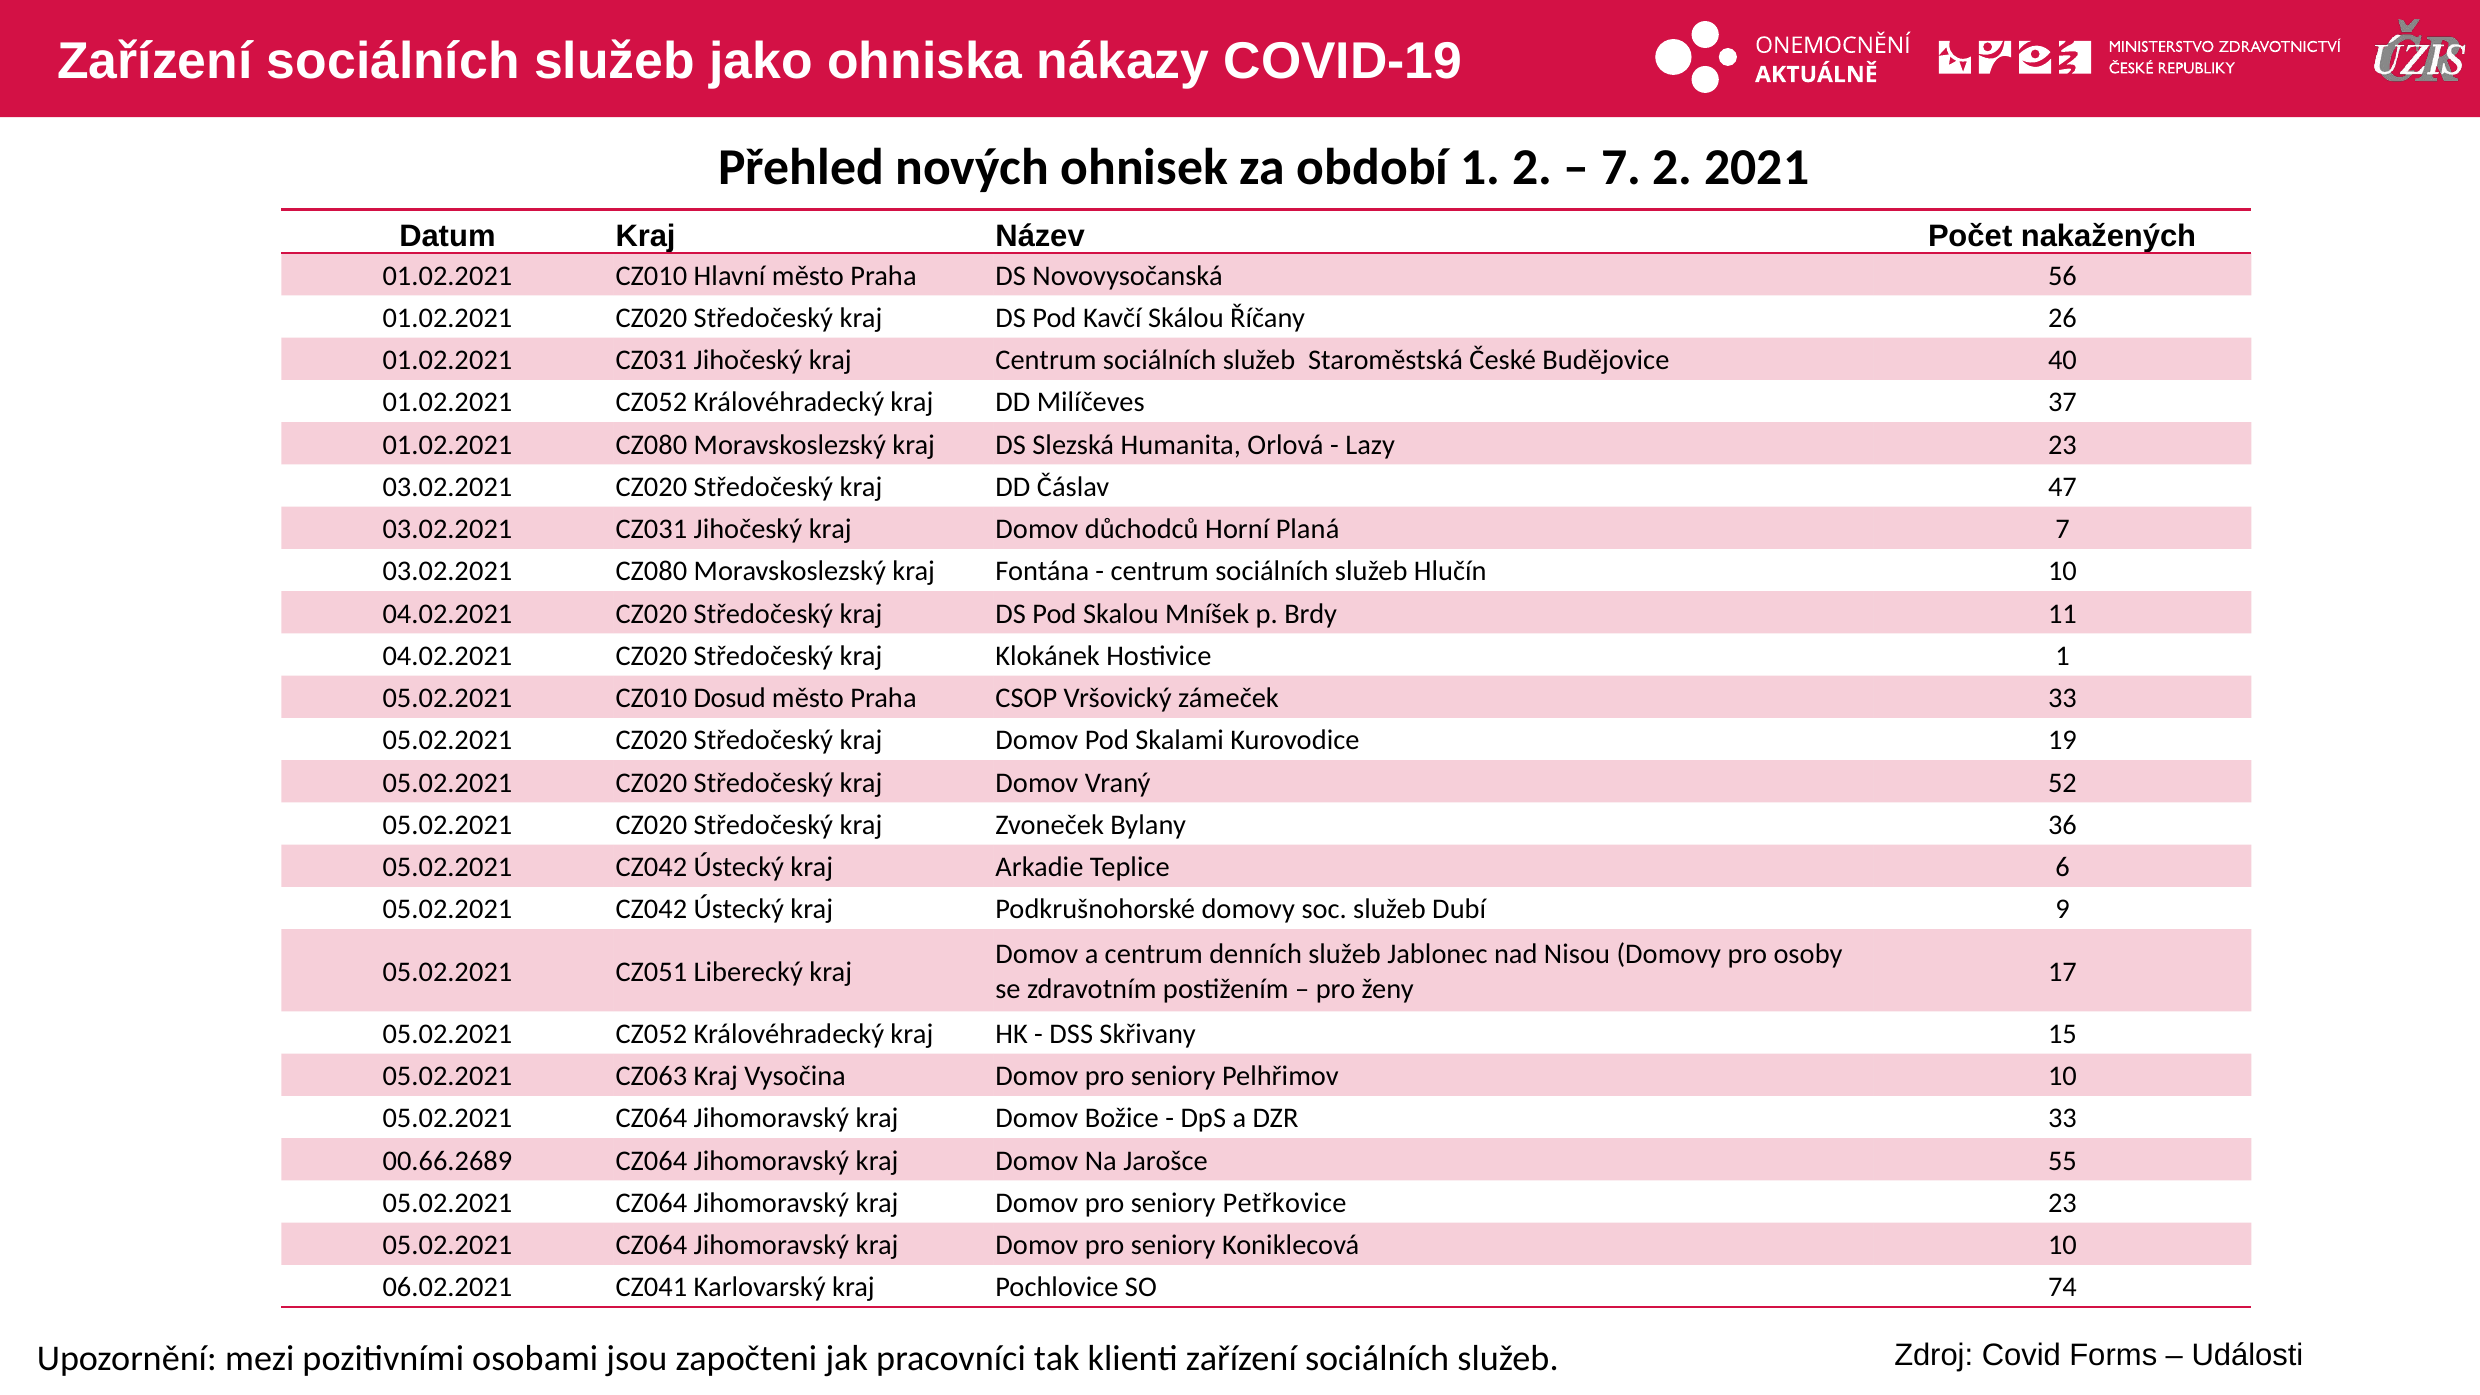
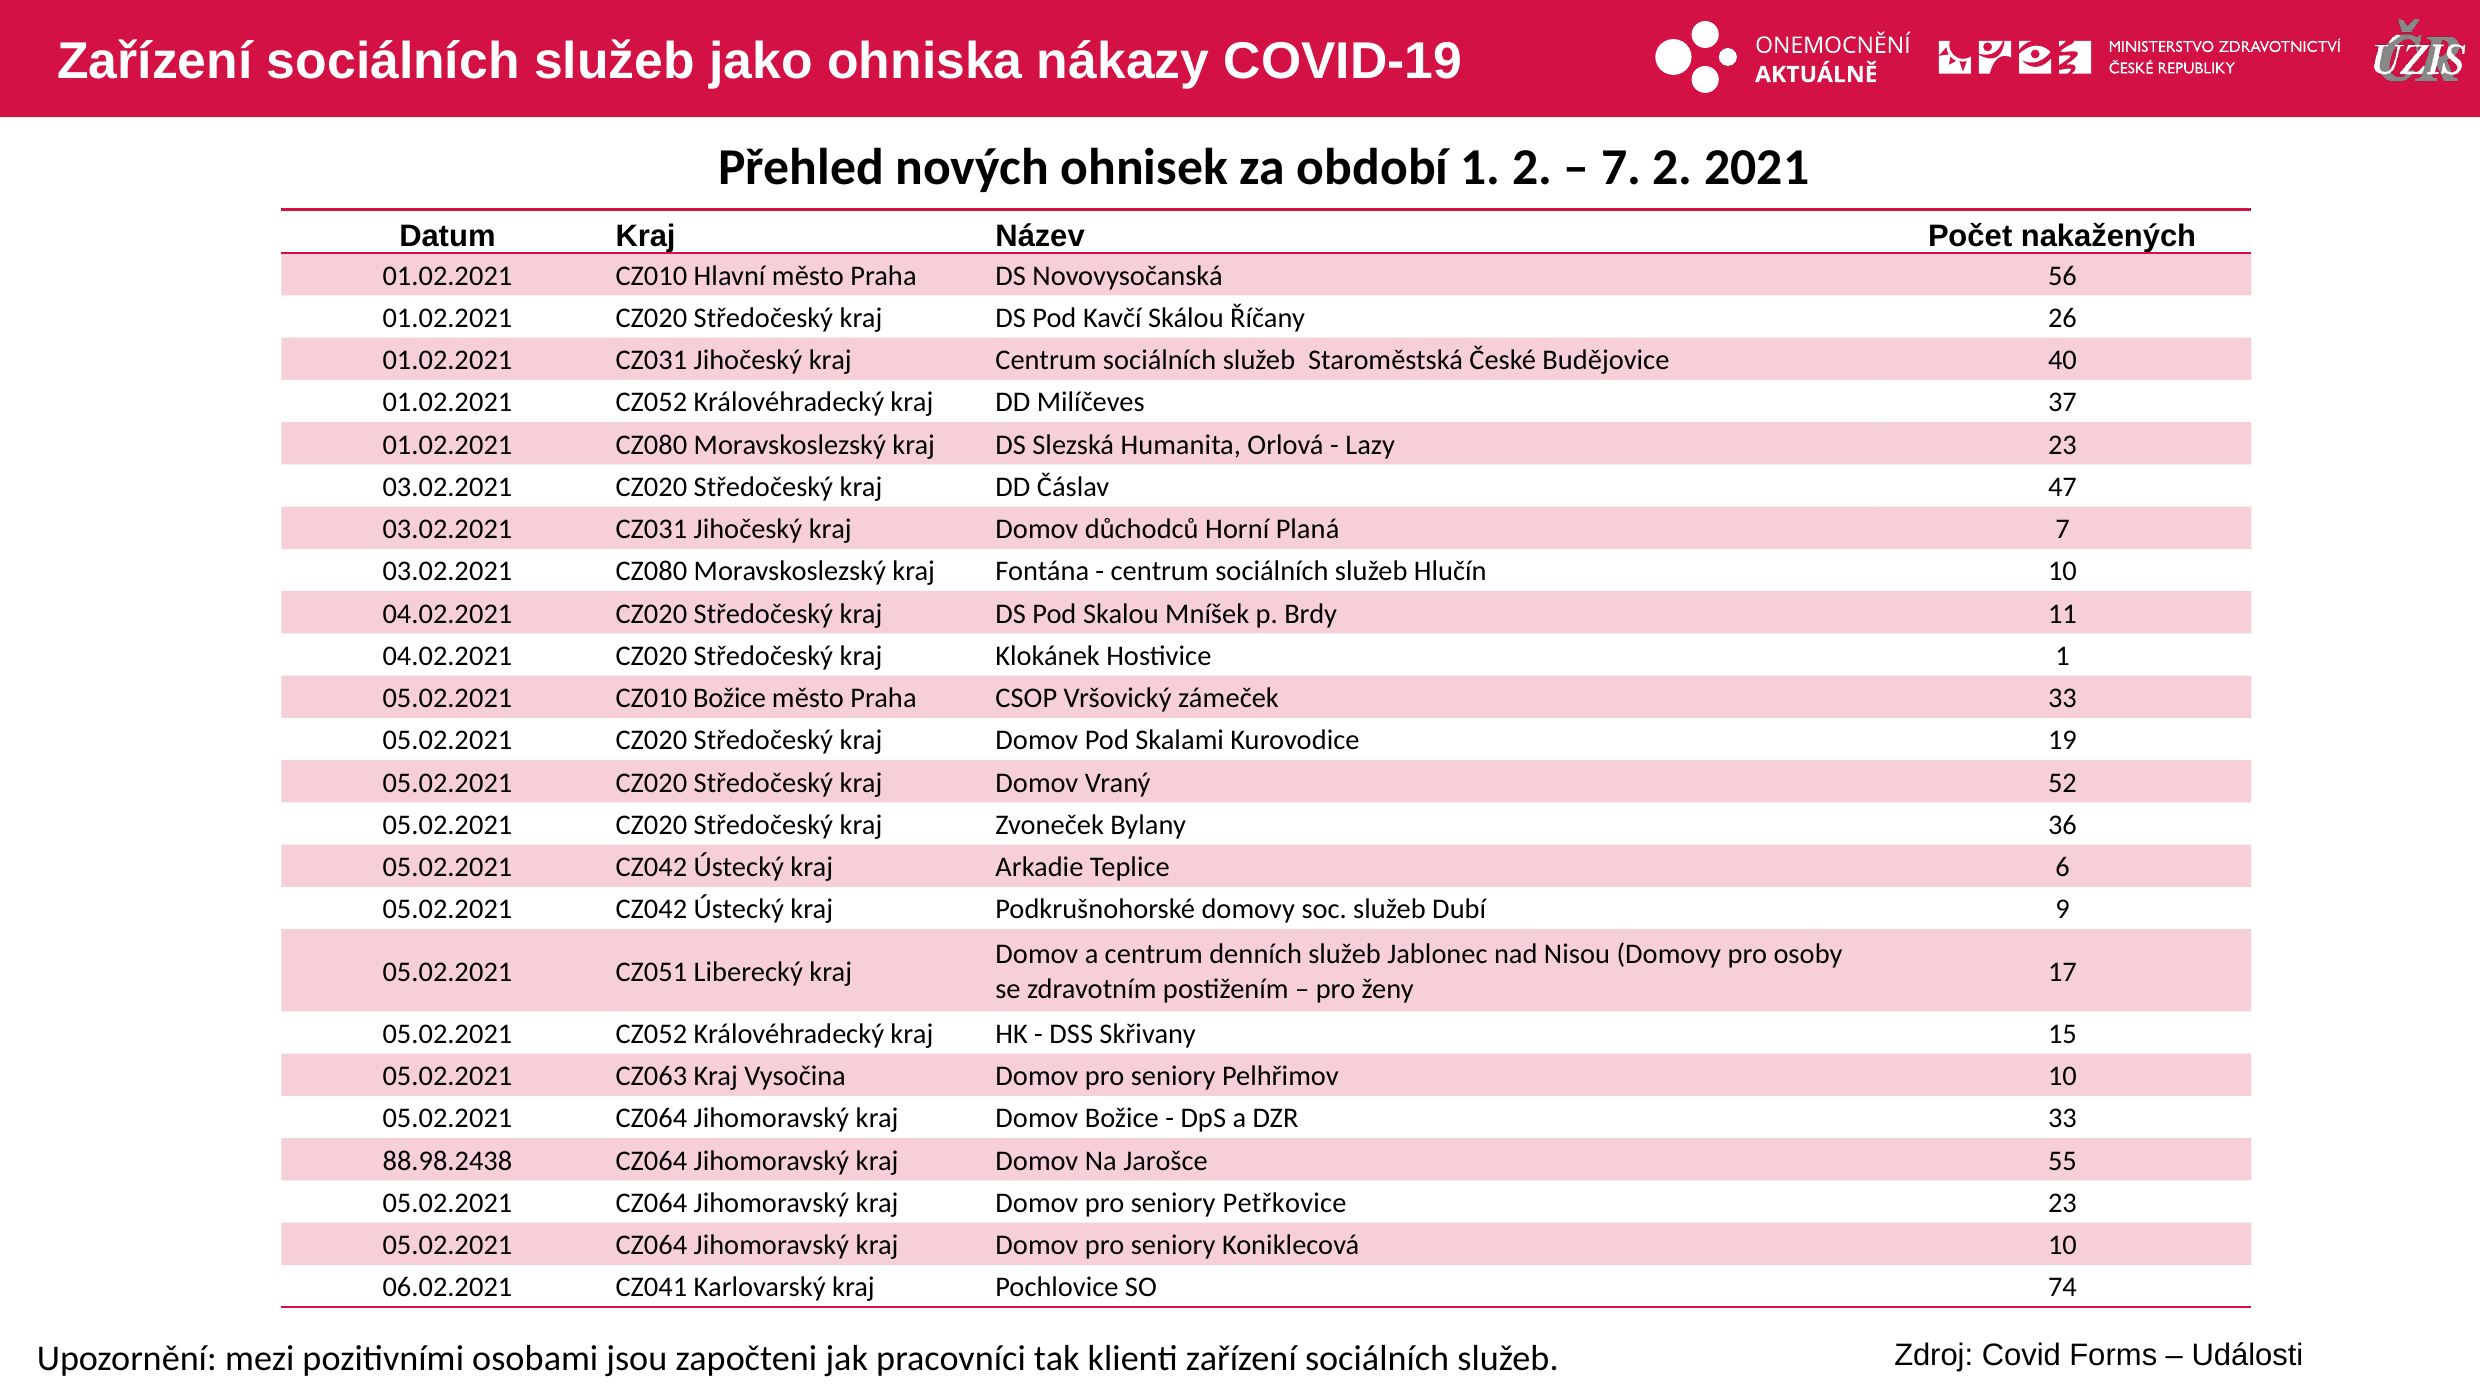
CZ010 Dosud: Dosud -> Božice (730, 698)
00.66.2689: 00.66.2689 -> 88.98.2438 (447, 1161)
